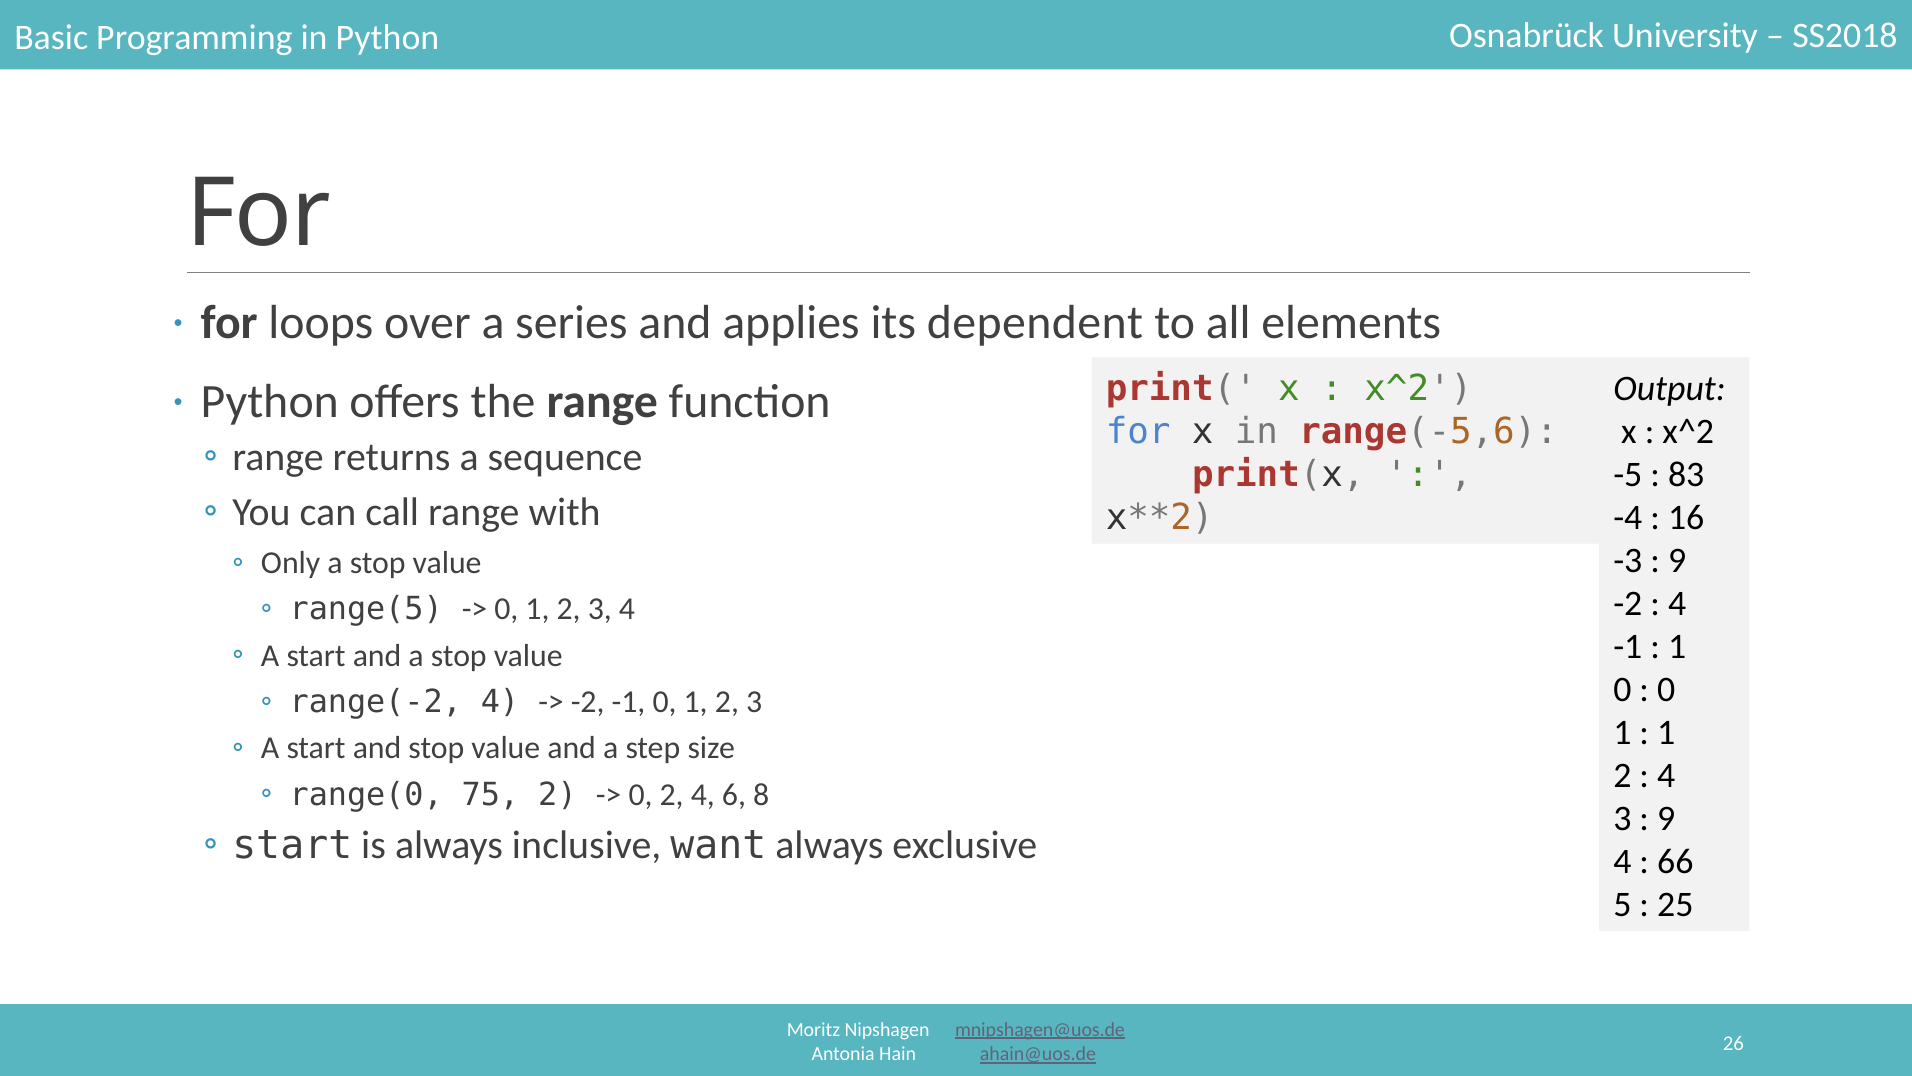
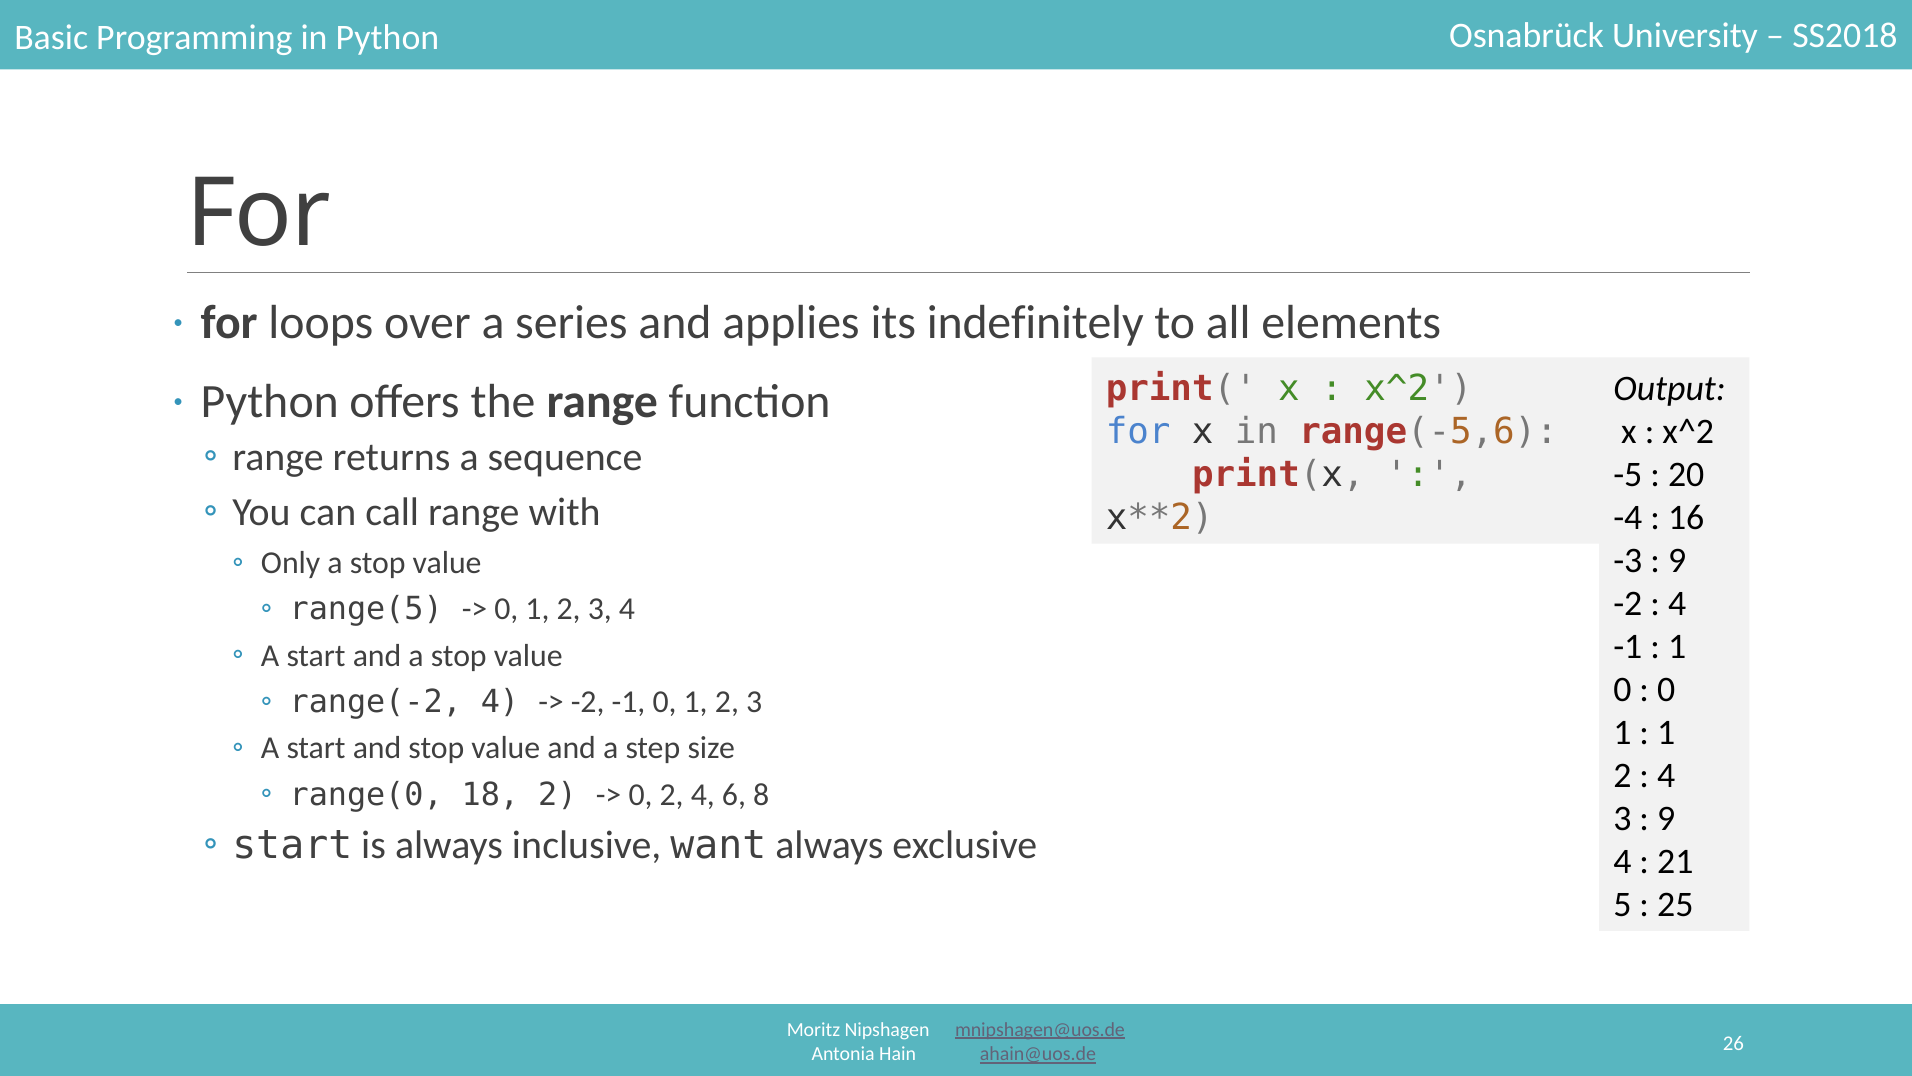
dependent: dependent -> indefinitely (1035, 322)
83: 83 -> 20 (1686, 474)
75: 75 -> 18 (490, 794)
66: 66 -> 21 (1675, 861)
